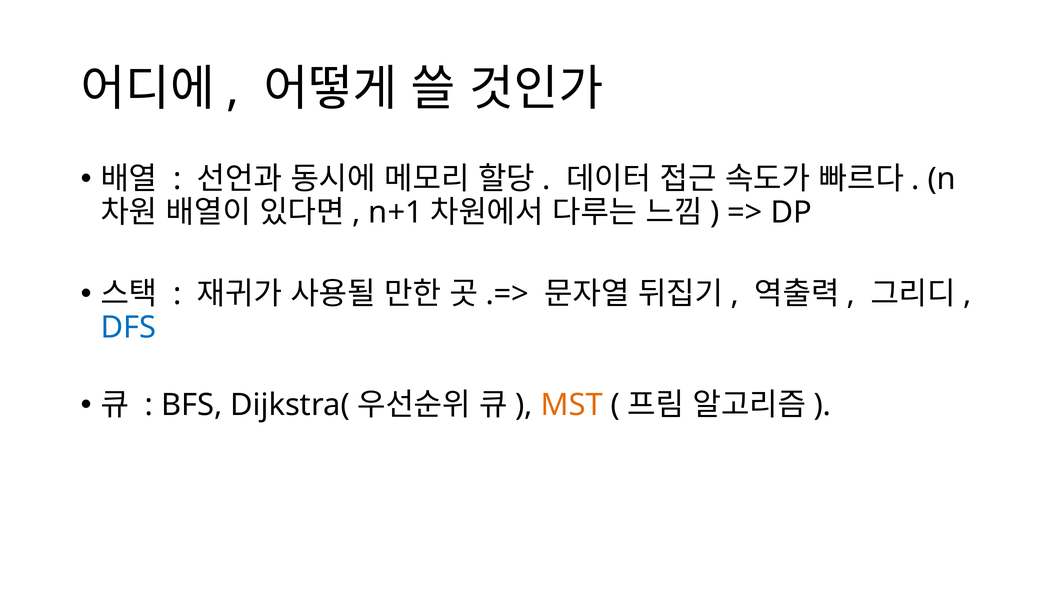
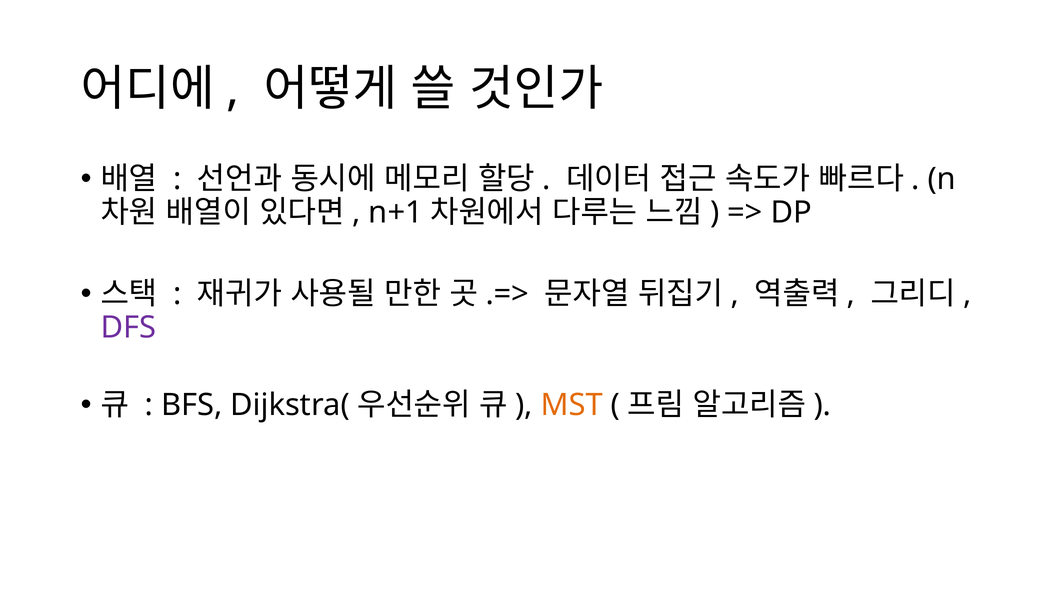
DFS colour: blue -> purple (128, 327)
